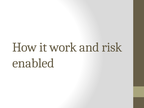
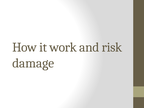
enabled: enabled -> damage (33, 63)
